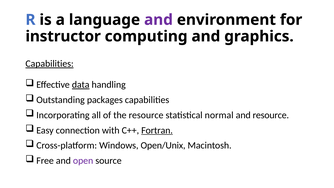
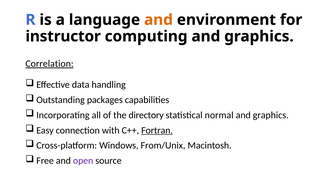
and colour: purple -> orange (158, 20)
Capabilities: Capabilities -> Correlation (50, 64)
data underline: present -> none (81, 85)
the resource: resource -> directory (146, 115)
resource: resource -> graphics (271, 115)
Open/Unix: Open/Unix -> From/Unix (163, 145)
